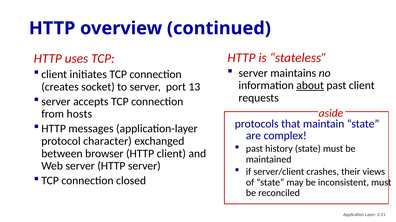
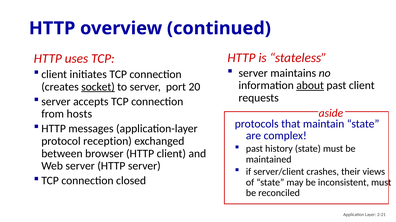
socket underline: none -> present (98, 87)
13: 13 -> 20 (194, 87)
character: character -> reception (108, 142)
